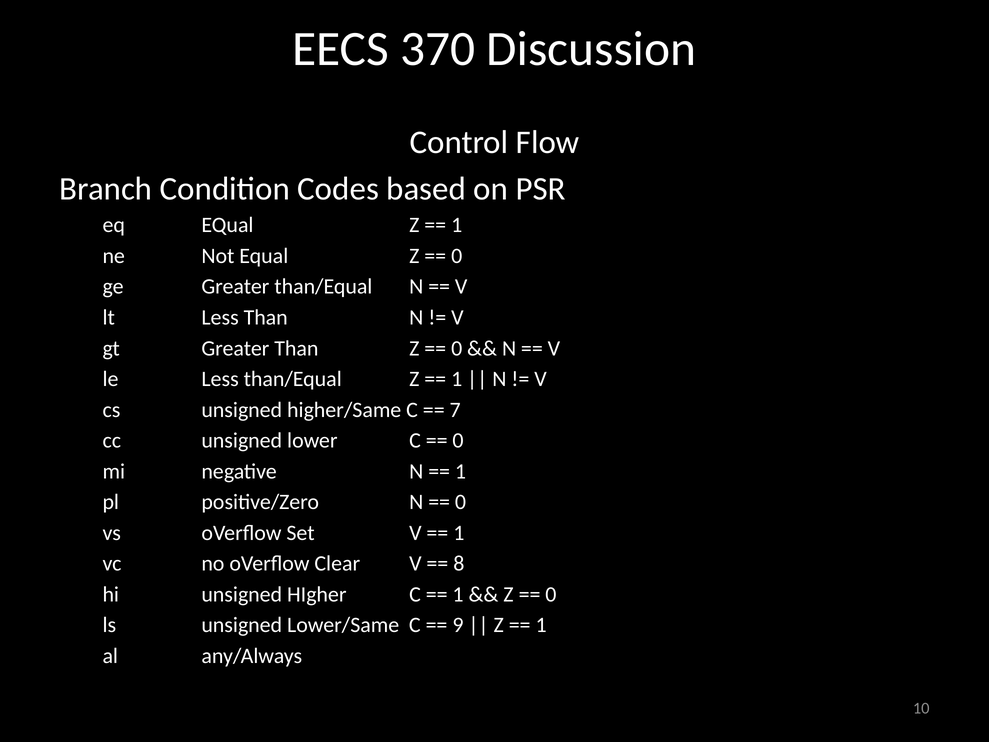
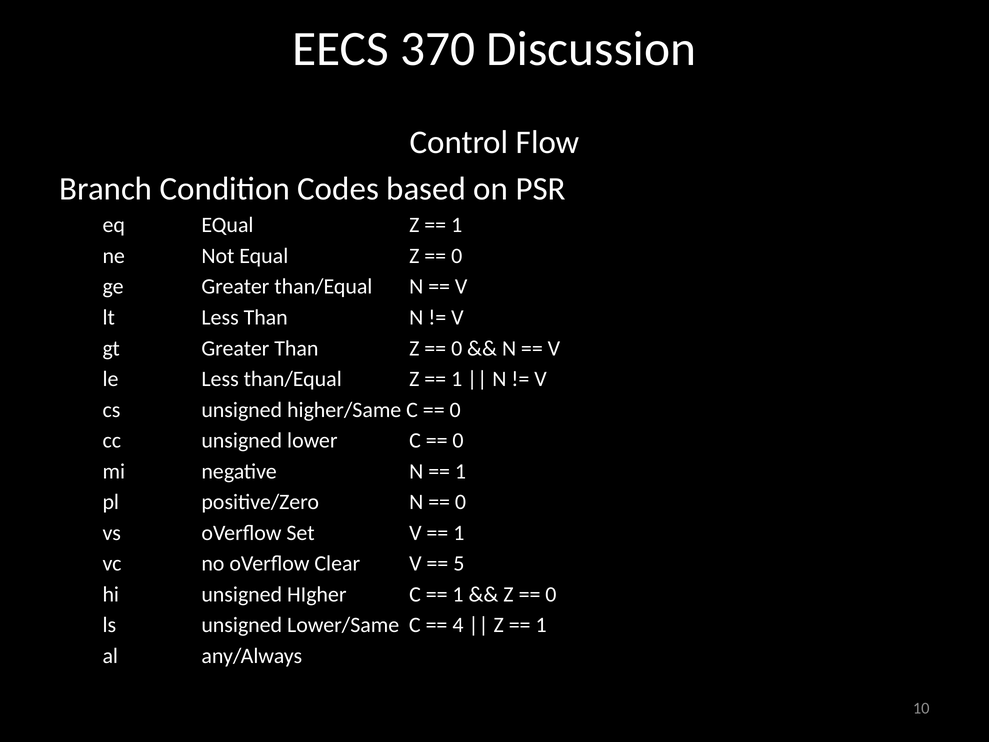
7: 7 -> 0 (455, 410)
8: 8 -> 5 (459, 563)
9: 9 -> 4 (458, 625)
